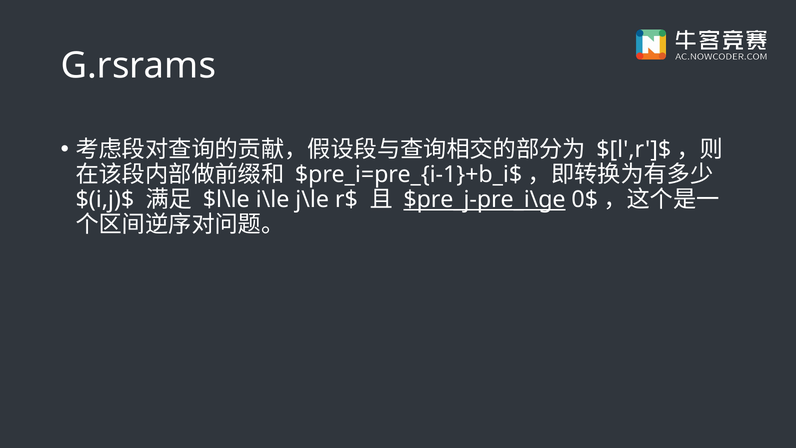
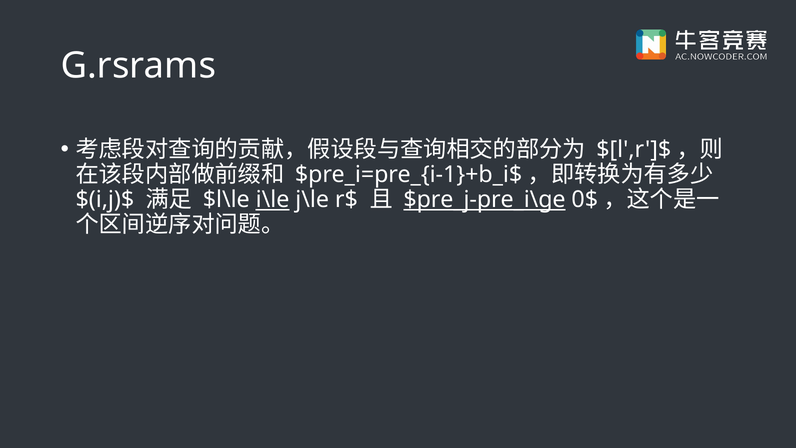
i\le underline: none -> present (273, 200)
